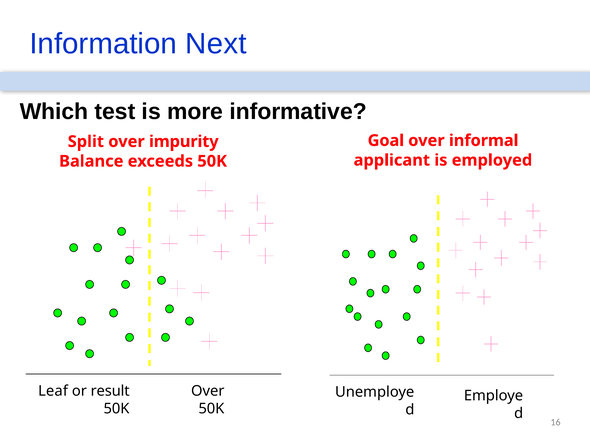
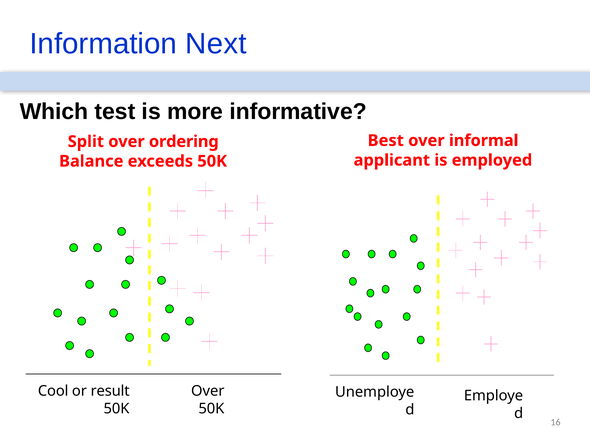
Goal: Goal -> Best (386, 141)
impurity: impurity -> ordering (184, 142)
Leaf: Leaf -> Cool (53, 391)
